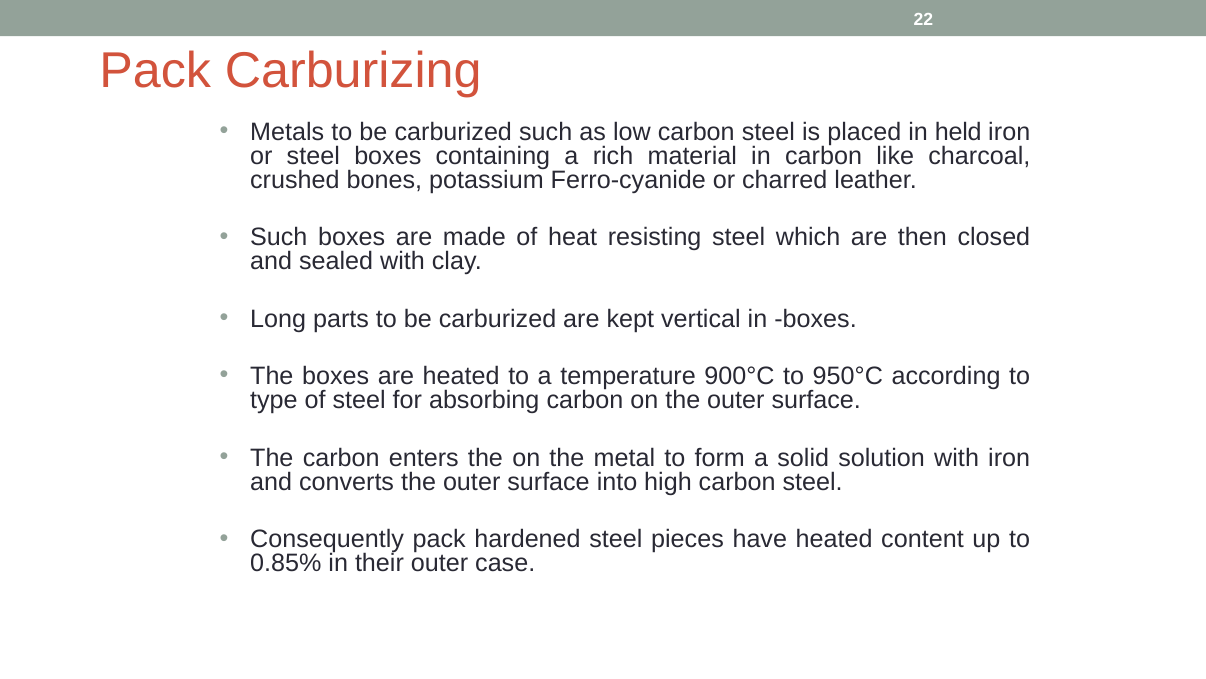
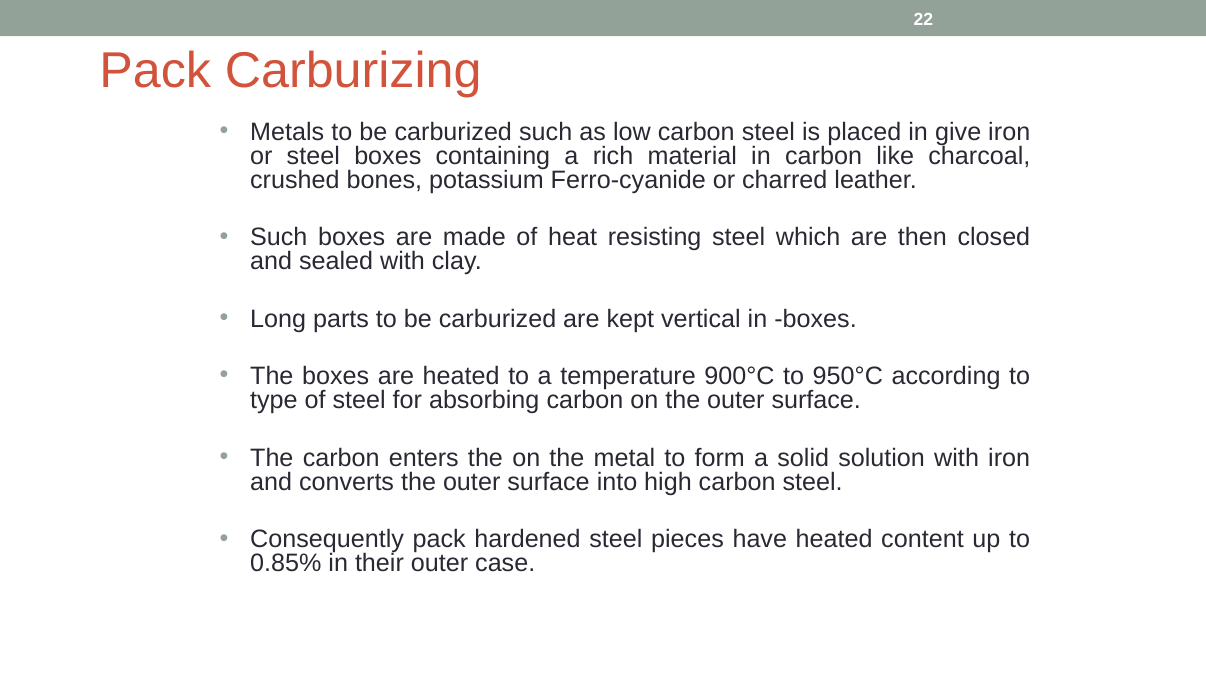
held: held -> give (958, 132)
